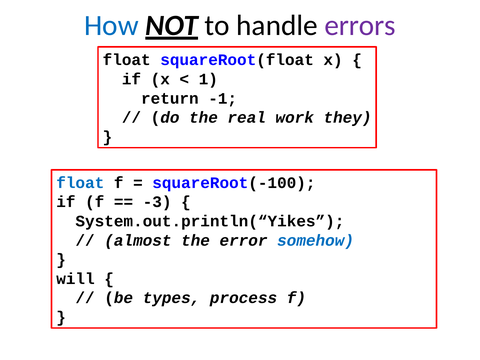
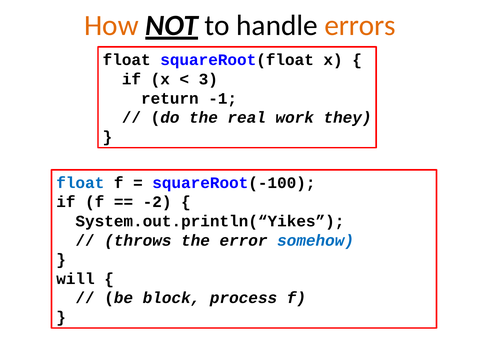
How colour: blue -> orange (111, 26)
errors colour: purple -> orange (360, 26)
1: 1 -> 3 (208, 79)
-3: -3 -> -2 (157, 202)
almost: almost -> throws (138, 240)
types: types -> block (171, 298)
